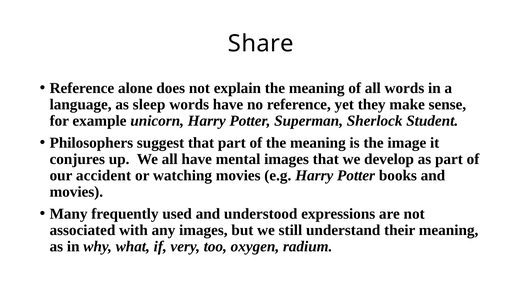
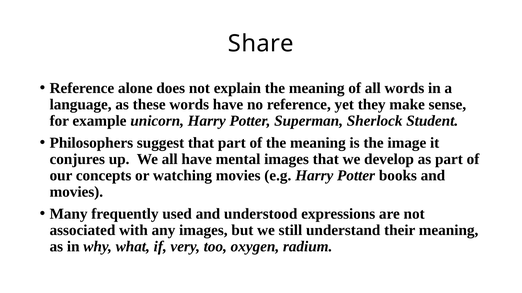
sleep: sleep -> these (149, 105)
accident: accident -> concepts (104, 176)
